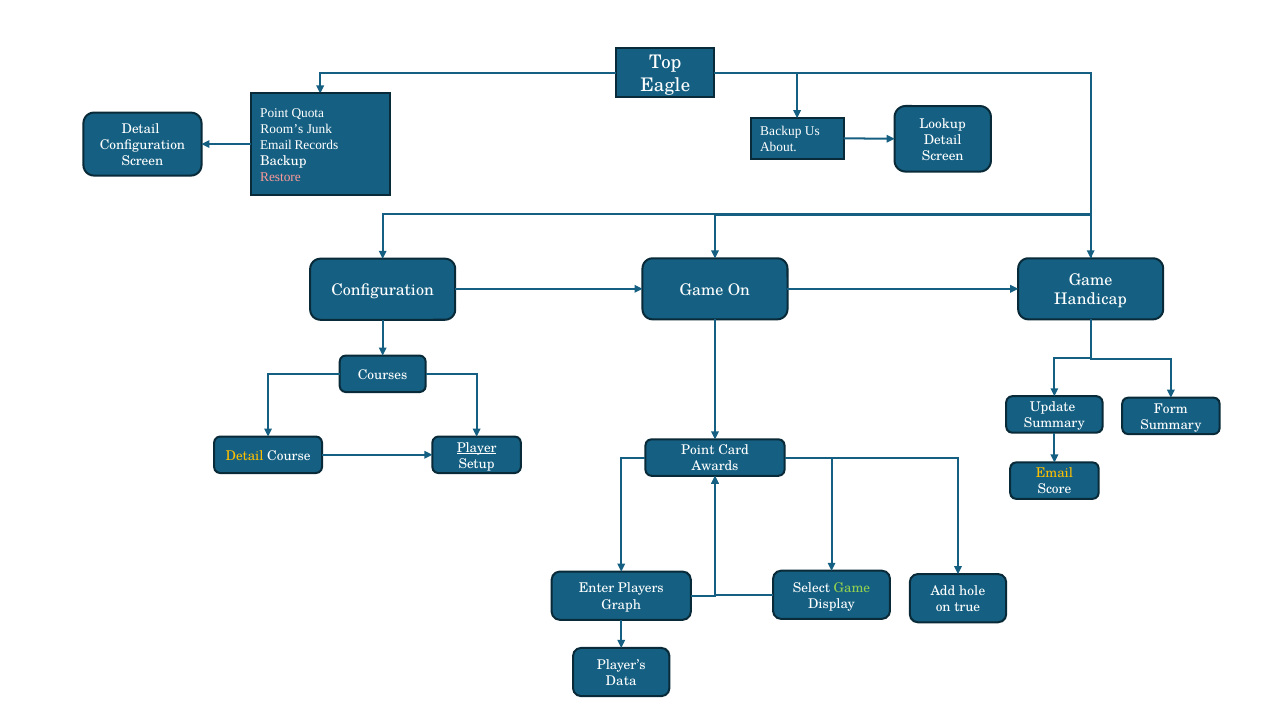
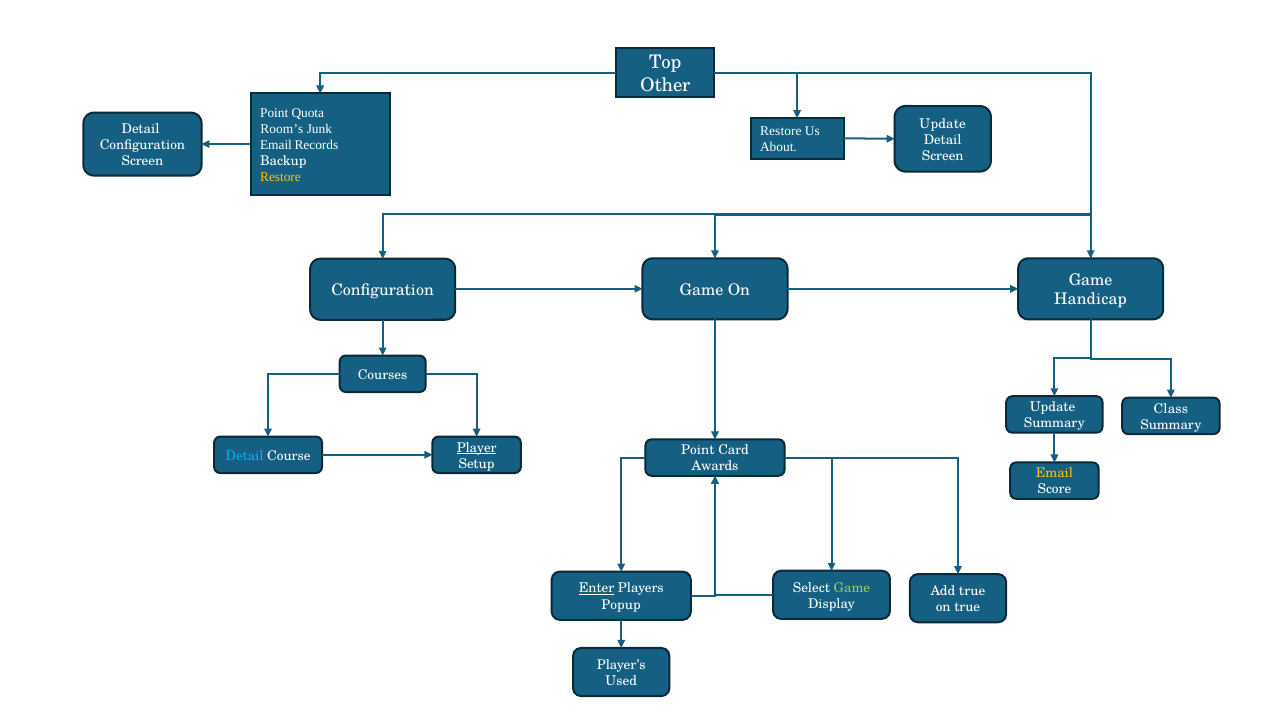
Eagle: Eagle -> Other (665, 85)
Lookup: Lookup -> Update (943, 124)
Backup: Backup -> Restore (781, 131)
Restore colour: pink -> yellow (280, 177)
Form: Form -> Class (1171, 409)
Detail colour: yellow -> light blue (245, 456)
Enter underline: none -> present (597, 588)
Add hole: hole -> true (972, 591)
Graph: Graph -> Popup (621, 604)
Data: Data -> Used (621, 681)
